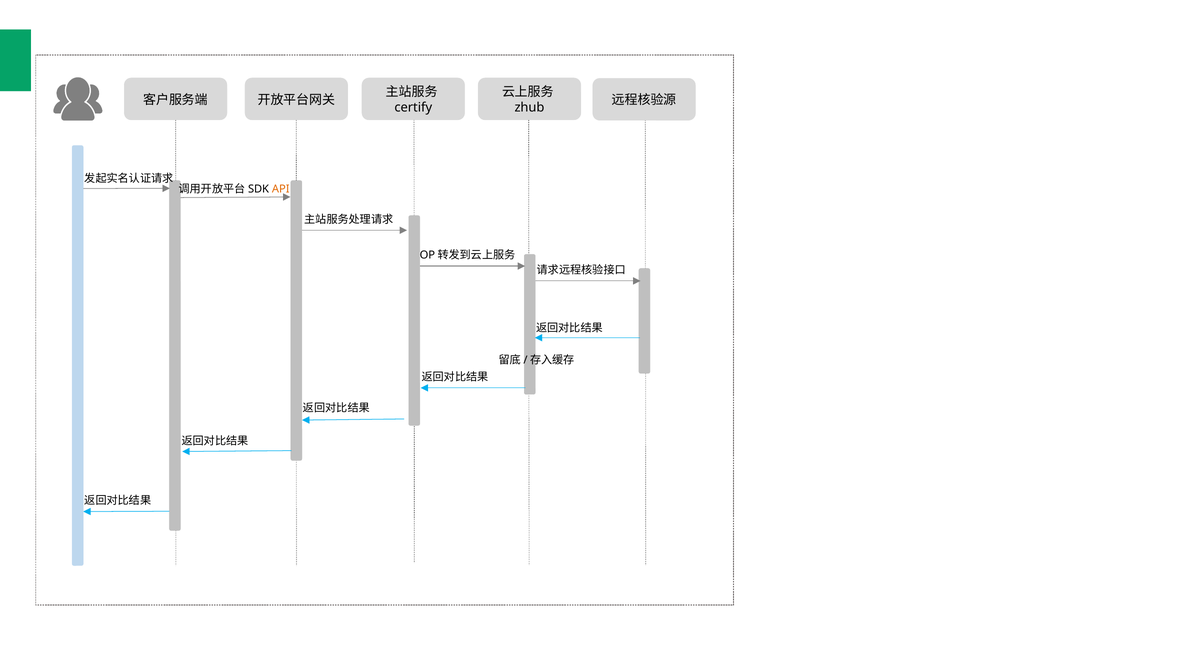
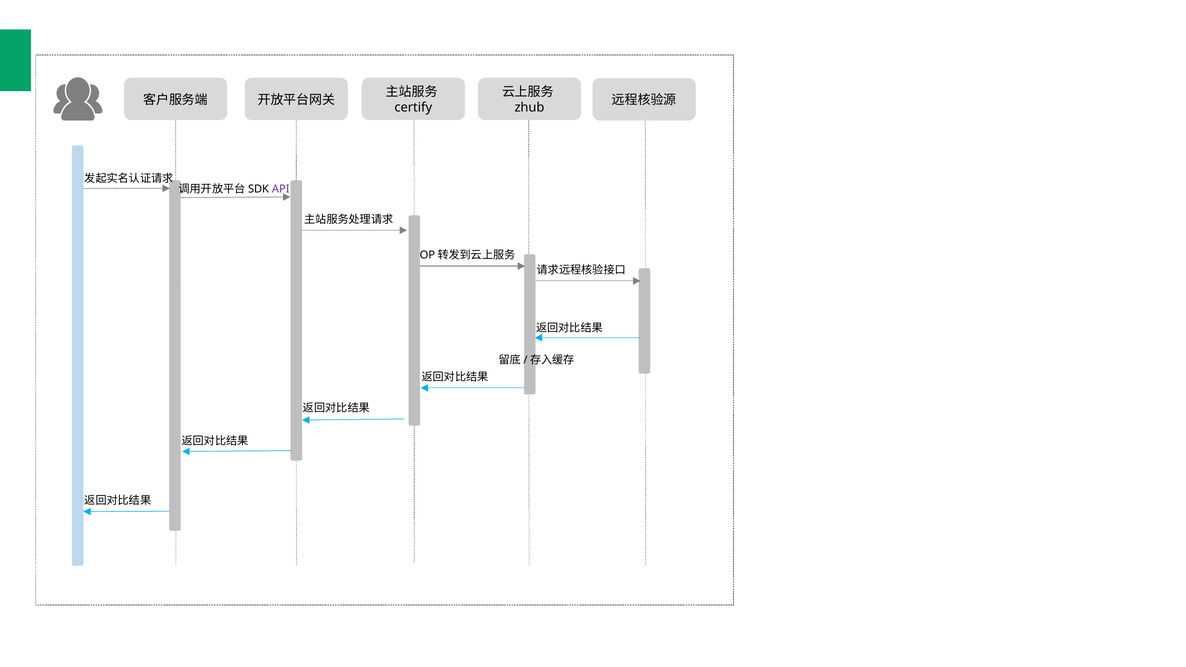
API colour: orange -> purple (281, 189)
